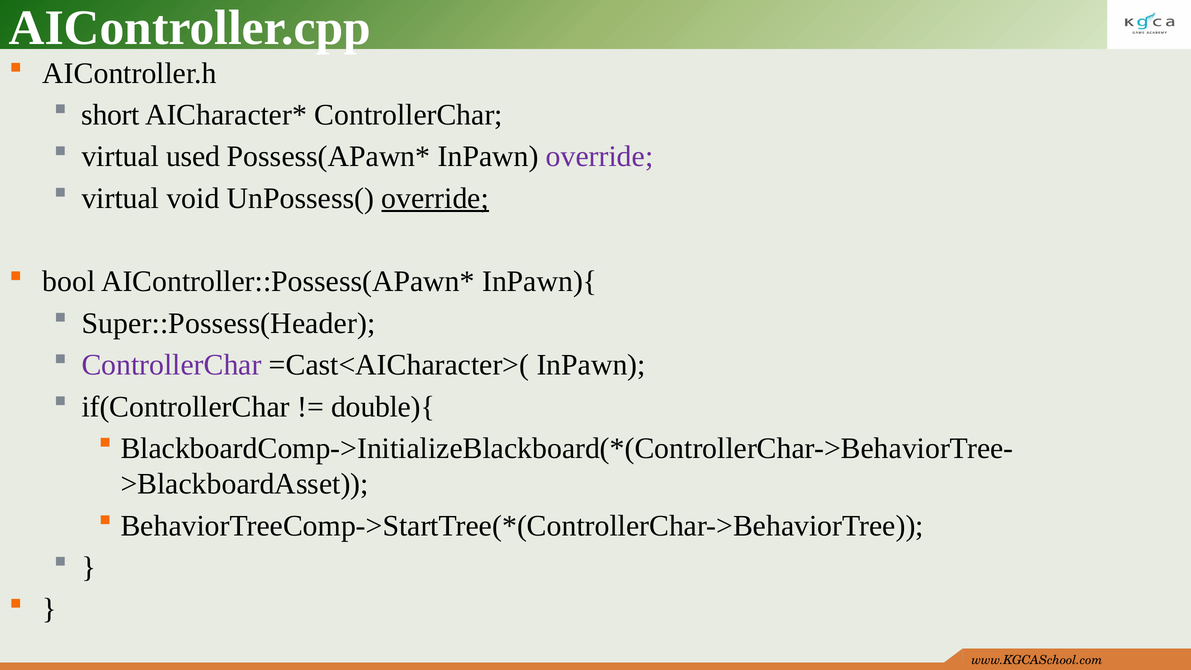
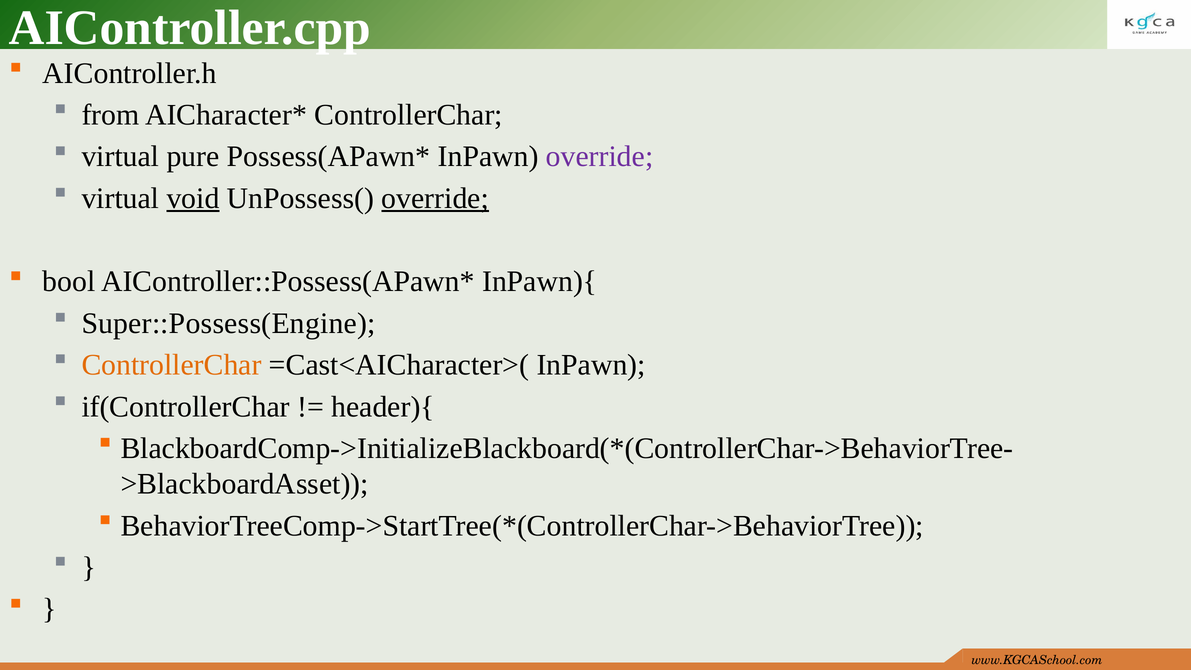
short: short -> from (110, 115)
used: used -> pure (193, 157)
void underline: none -> present (193, 198)
Super::Possess(Header: Super::Possess(Header -> Super::Possess(Engine (228, 323)
ControllerChar colour: purple -> orange (172, 365)
double){: double){ -> header){ (383, 407)
